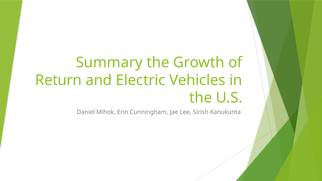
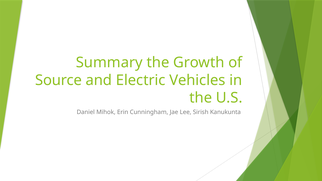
Return: Return -> Source (59, 80)
